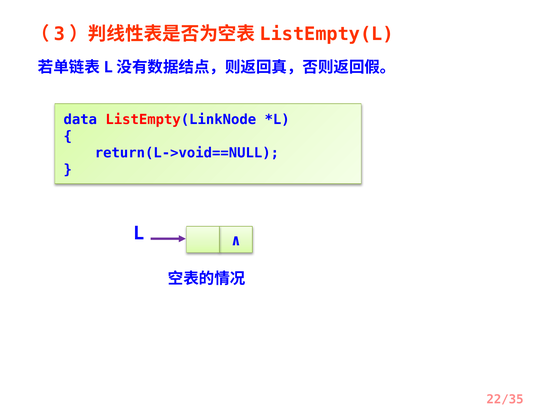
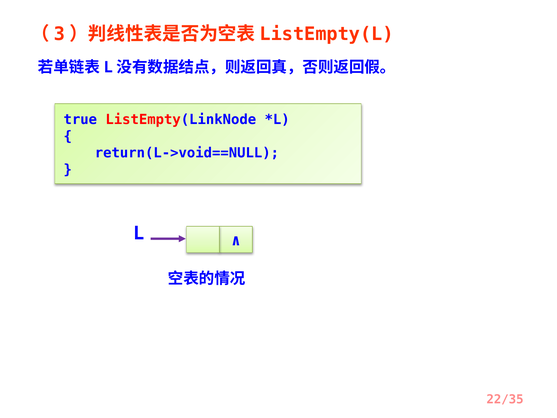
data: data -> true (80, 119)
